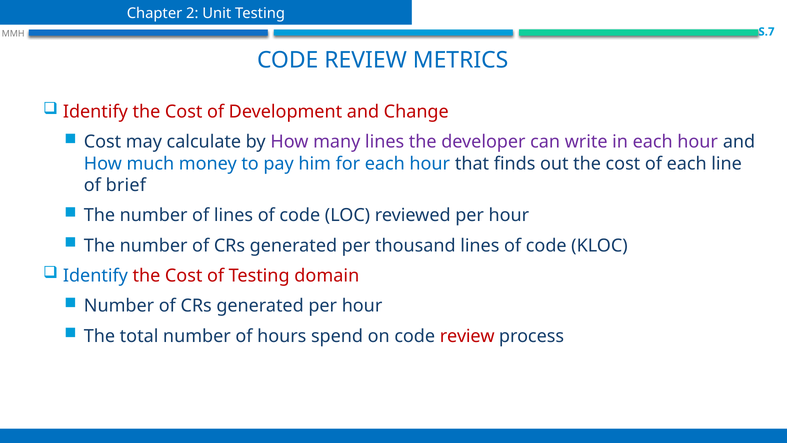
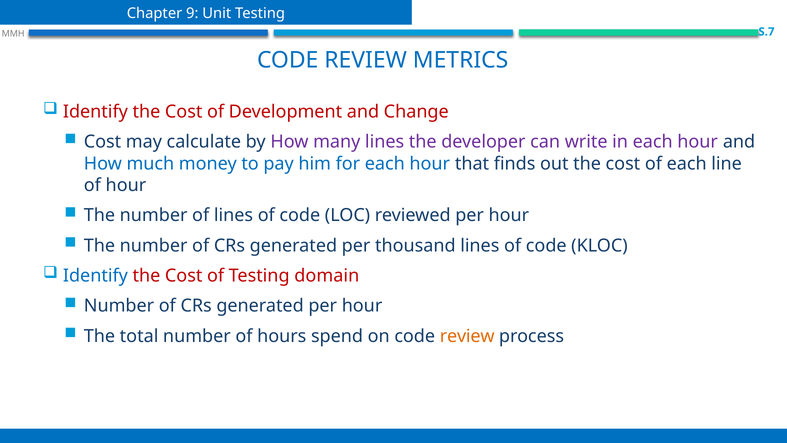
2: 2 -> 9 (192, 13)
of brief: brief -> hour (126, 185)
review colour: red -> orange (467, 336)
